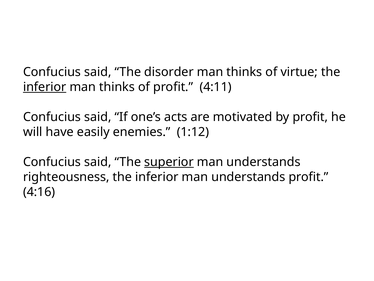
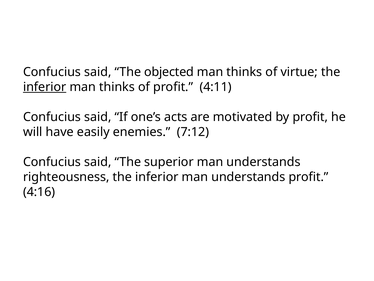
disorder: disorder -> objected (169, 72)
1:12: 1:12 -> 7:12 (193, 132)
superior underline: present -> none (169, 162)
